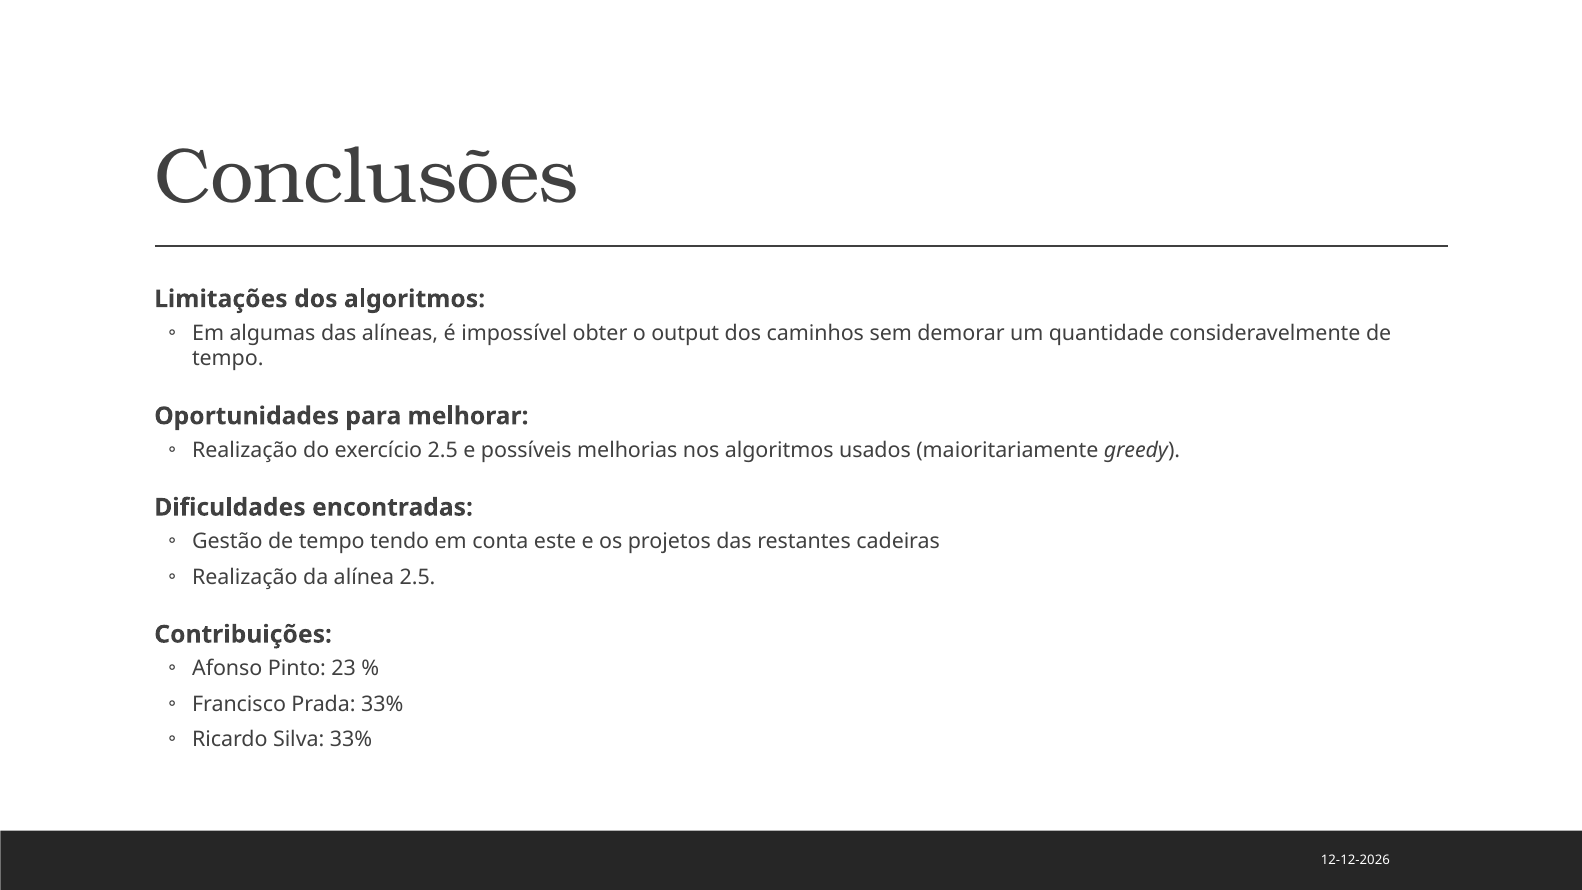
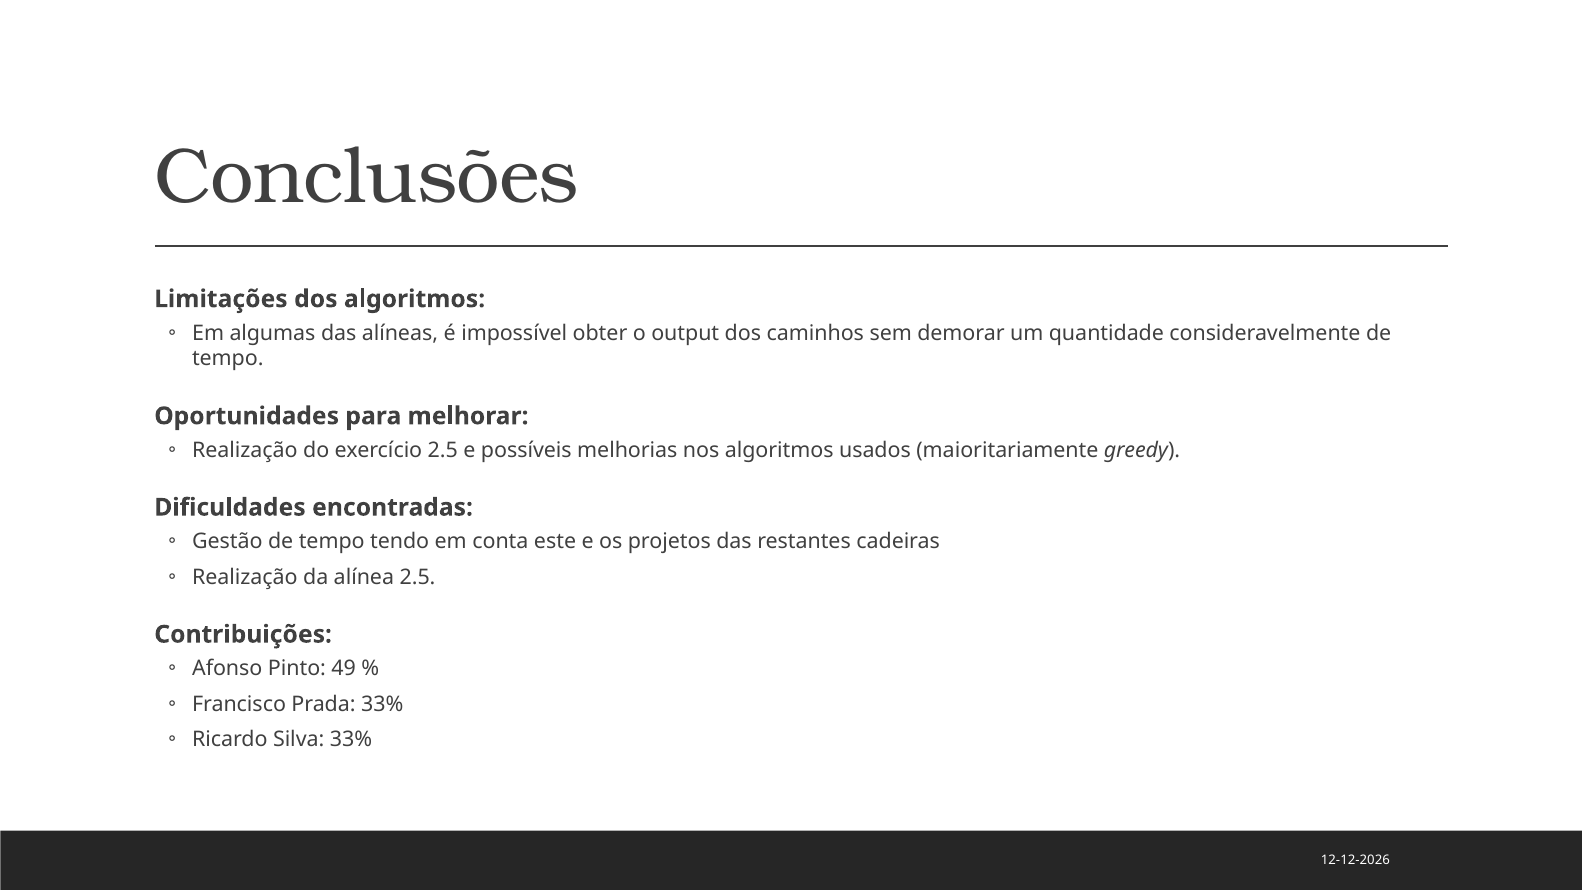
23: 23 -> 49 (344, 668)
